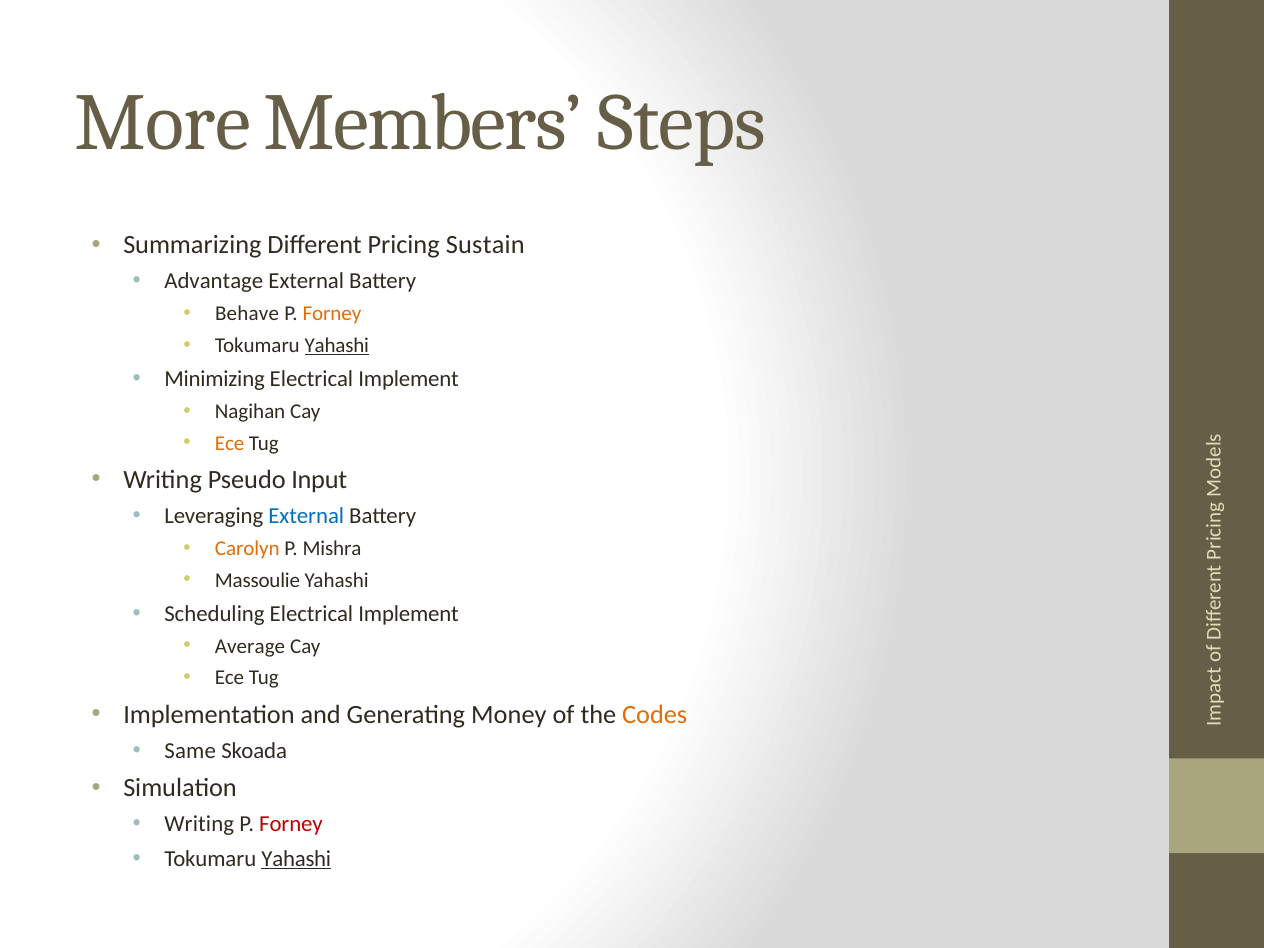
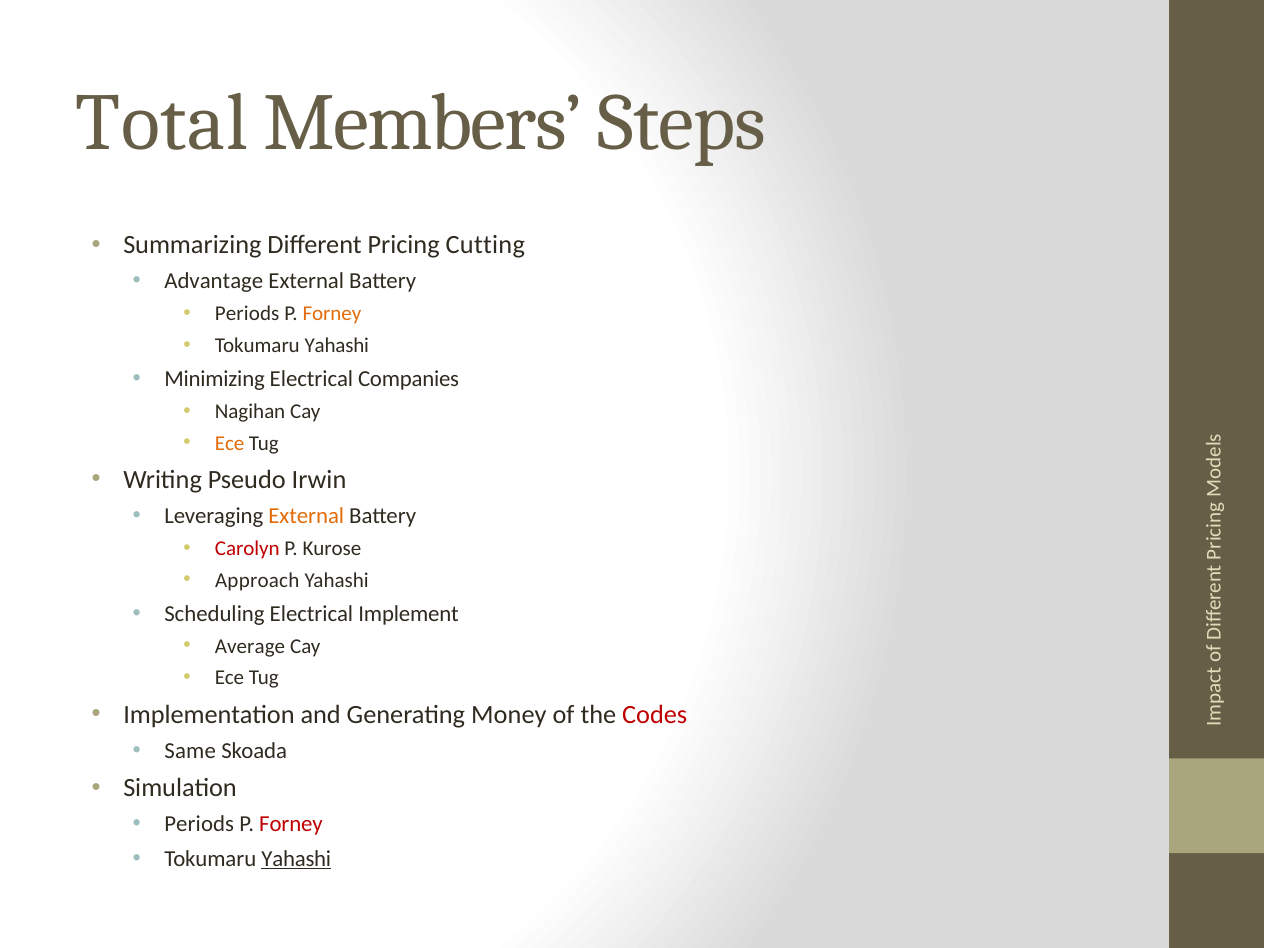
More: More -> Total (162, 123)
Sustain: Sustain -> Cutting (485, 245)
Behave: Behave -> Periods (247, 314)
Yahashi underline: present -> none (337, 346)
Implement: Implement -> Companies (409, 379)
Input: Input -> Irwin (319, 480)
External colour: blue -> orange (306, 516)
Carolyn colour: orange -> red (247, 549)
Mishra: Mishra -> Kurose (332, 549)
Massoulie: Massoulie -> Approach (257, 580)
Codes colour: orange -> red (655, 714)
Writing: Writing -> Periods (199, 824)
